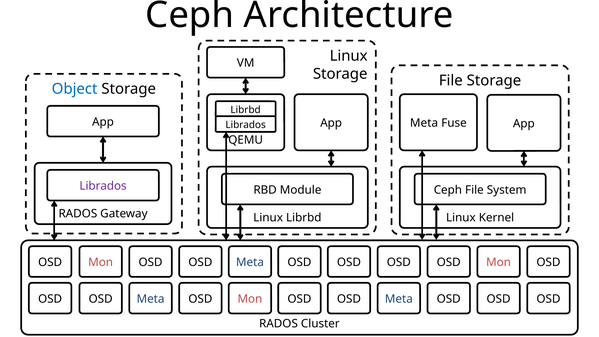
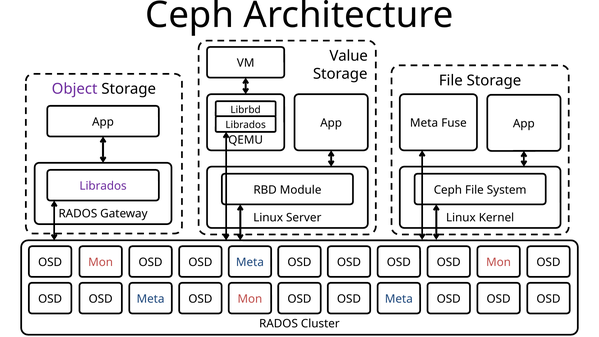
Linux: Linux -> Value (349, 56)
Object colour: blue -> purple (75, 89)
Linux Librbd: Librbd -> Server (304, 217)
